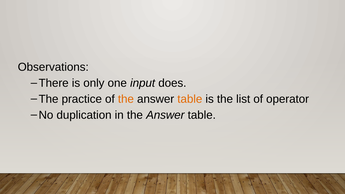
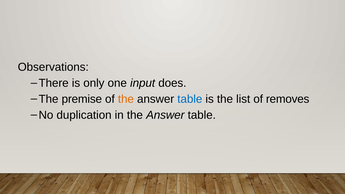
practice: practice -> premise (82, 99)
table colour: orange -> blue (190, 99)
operator: operator -> removes (288, 99)
